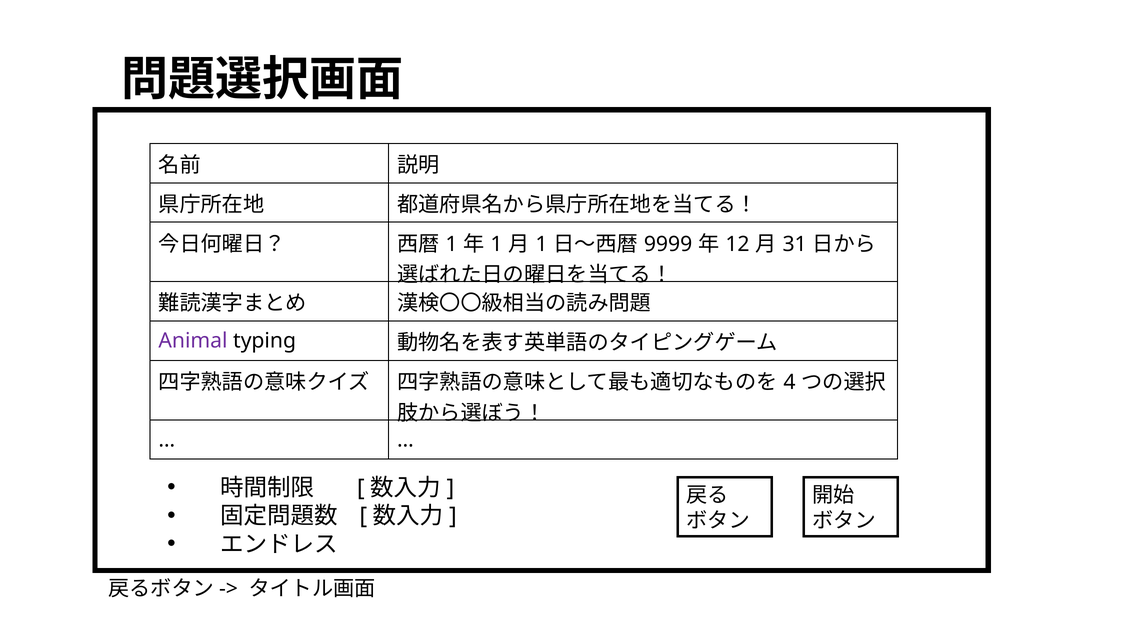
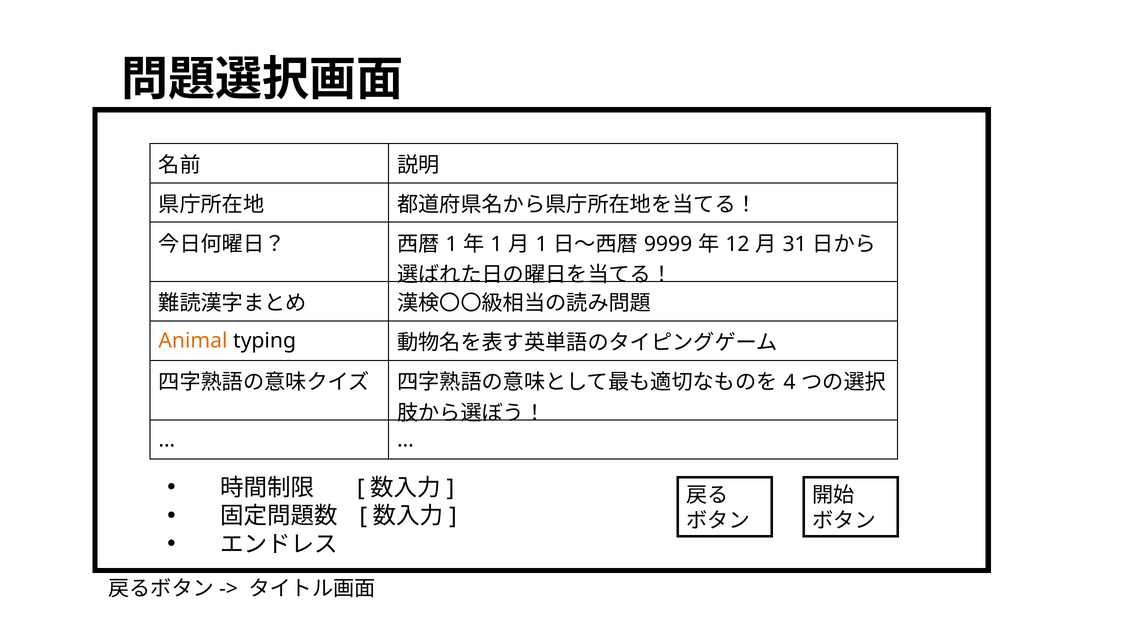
Animal colour: purple -> orange (193, 341)
